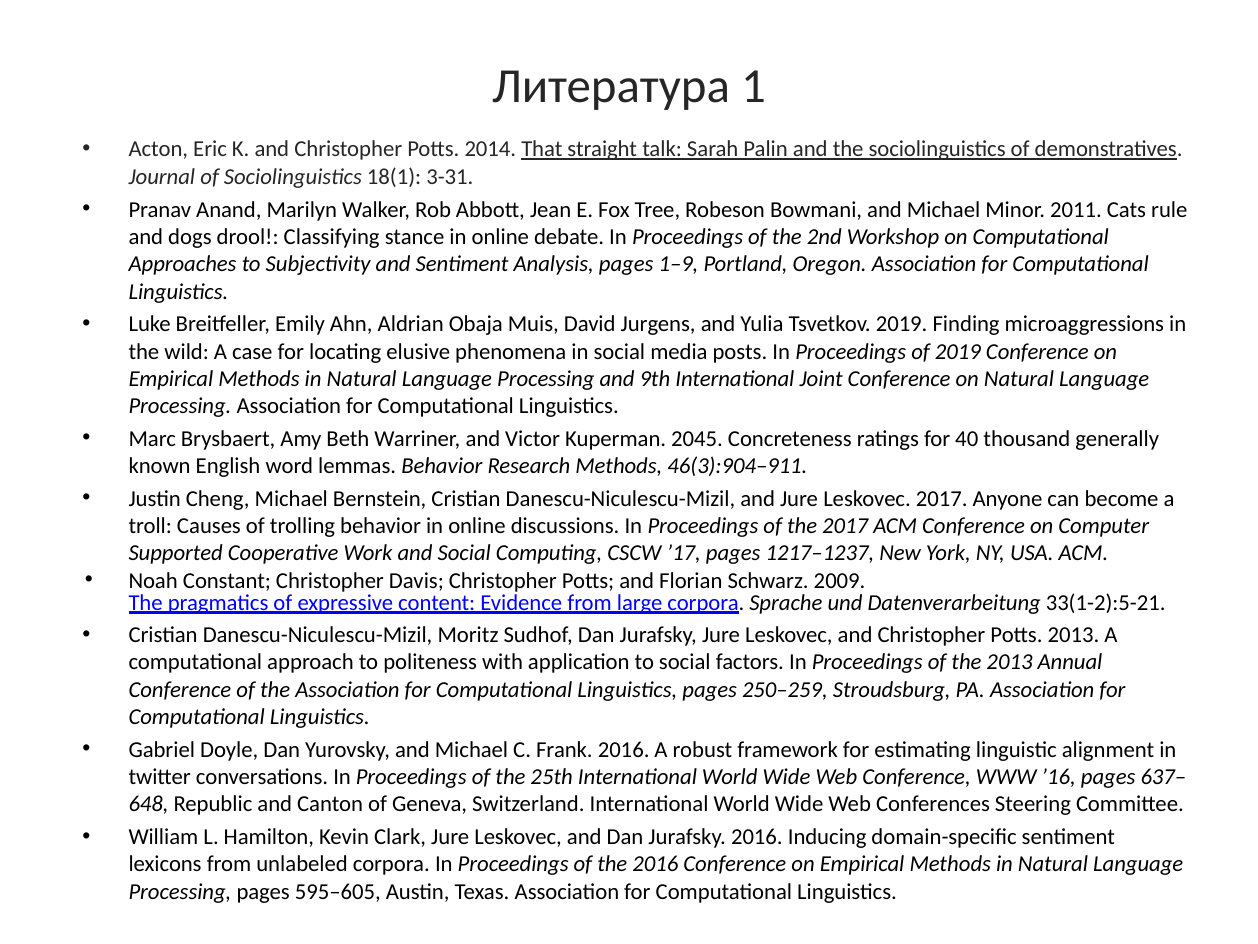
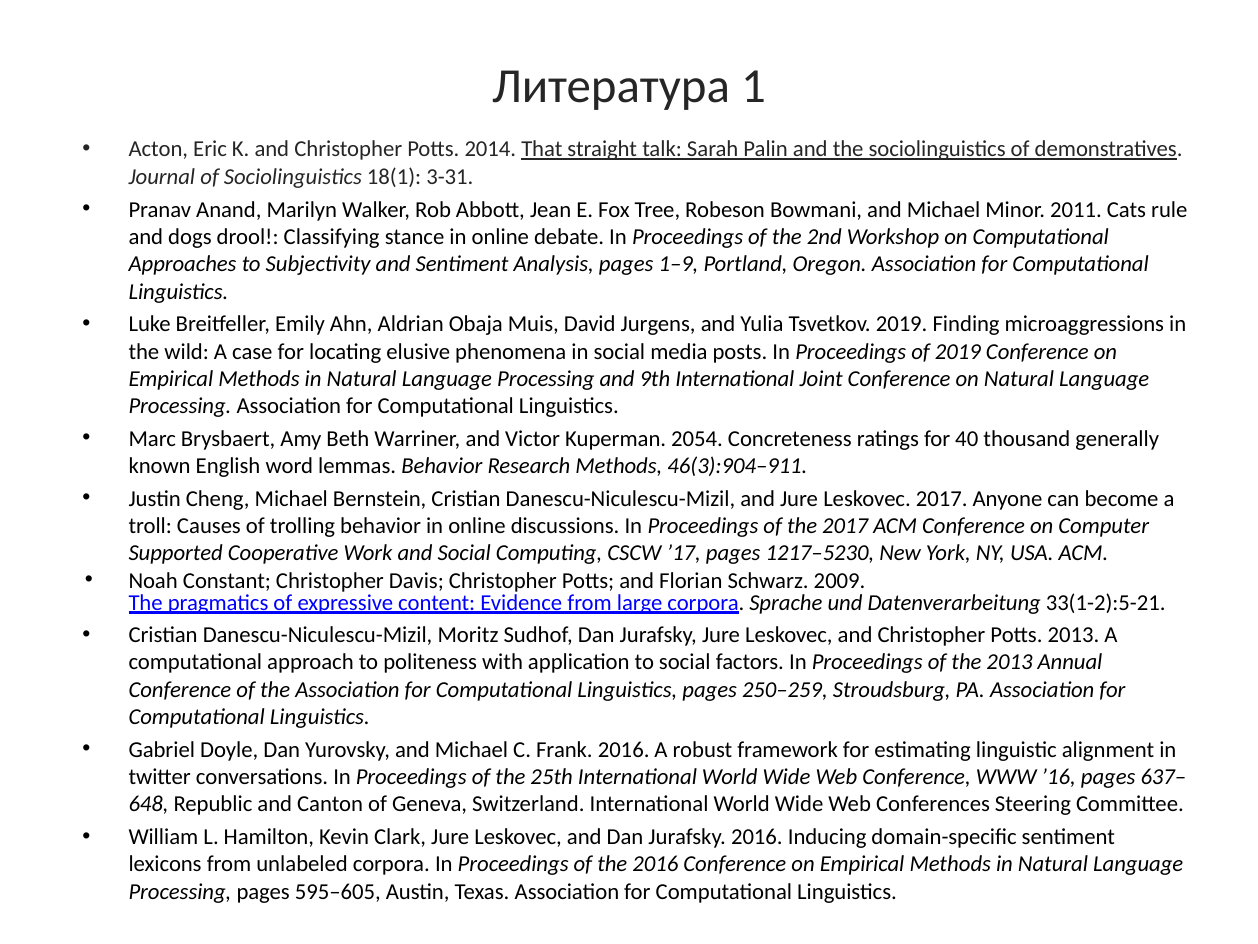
2045: 2045 -> 2054 (697, 438)
1217–1237: 1217–1237 -> 1217–5230 (820, 553)
